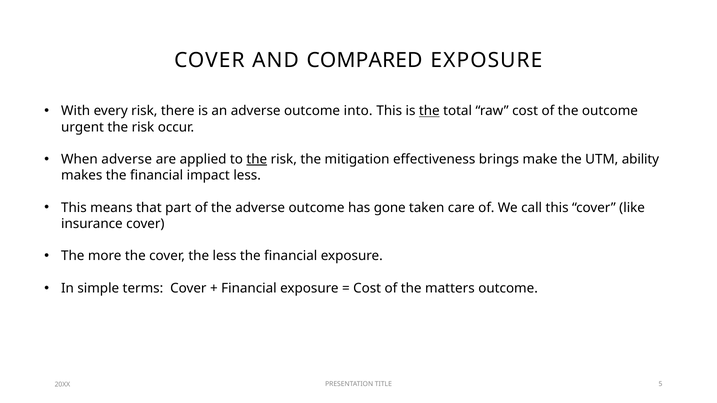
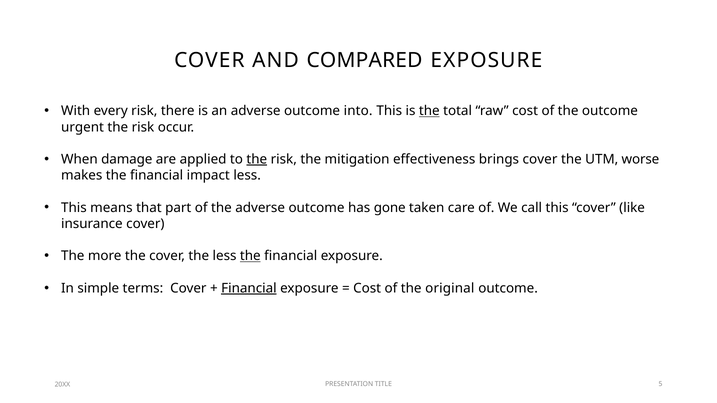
When adverse: adverse -> damage (127, 159)
brings make: make -> cover (540, 159)
ability: ability -> worse (640, 159)
the underline: none -> present (250, 256)
Financial underline: none -> present (249, 289)
matters: matters -> original (450, 289)
